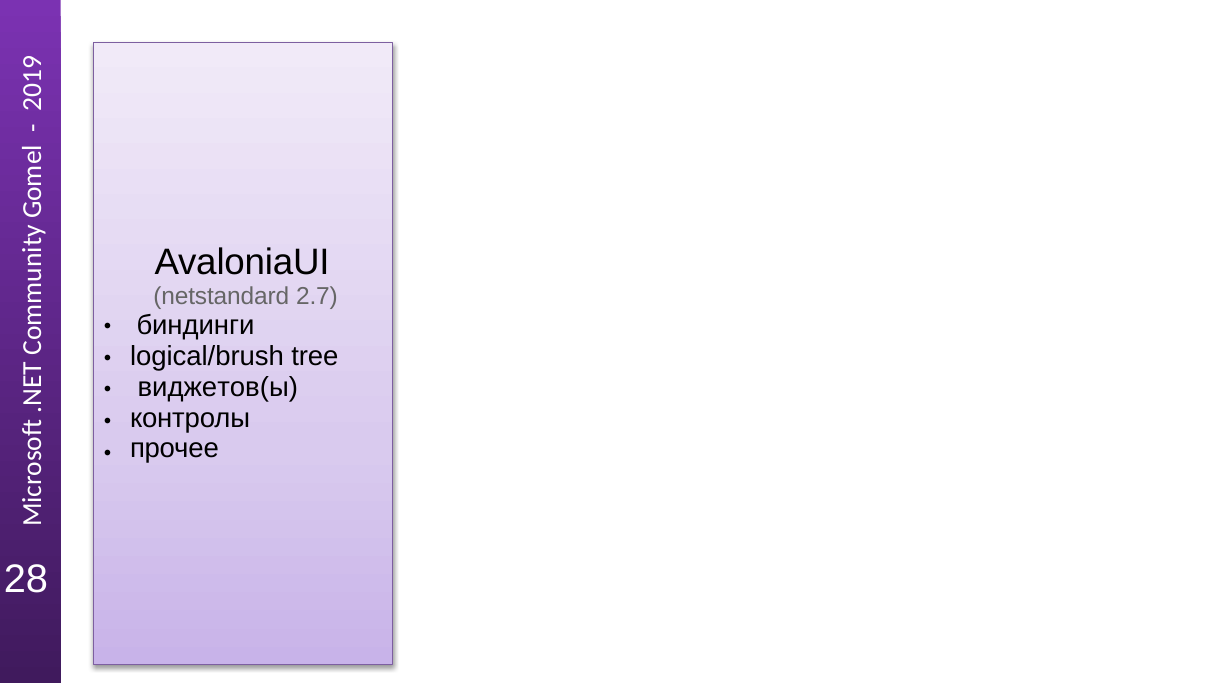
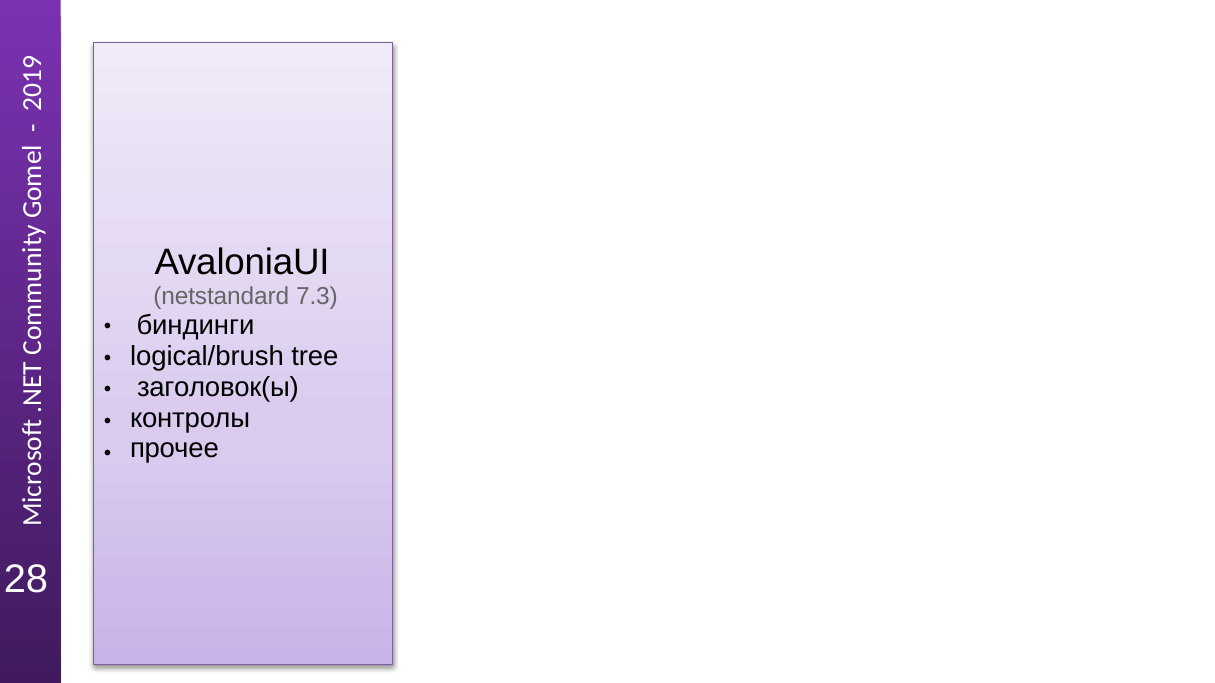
2.7: 2.7 -> 7.3 (317, 296)
виджетов(ы: виджетов(ы -> заголовок(ы (218, 387)
